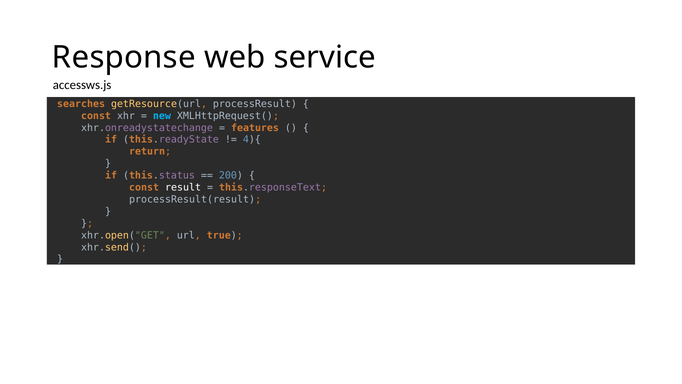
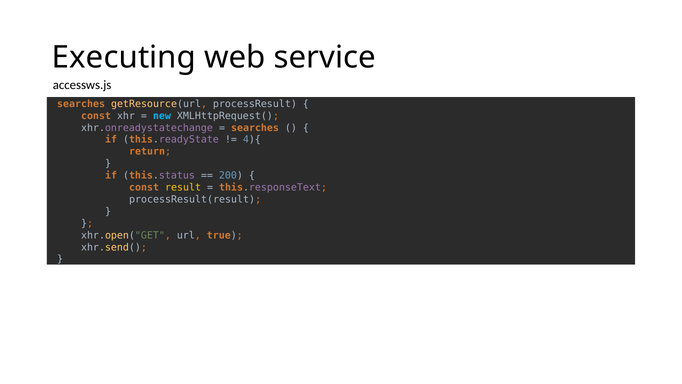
Response: Response -> Executing (124, 57)
features: features -> searches (255, 128)
result colour: white -> yellow (183, 187)
